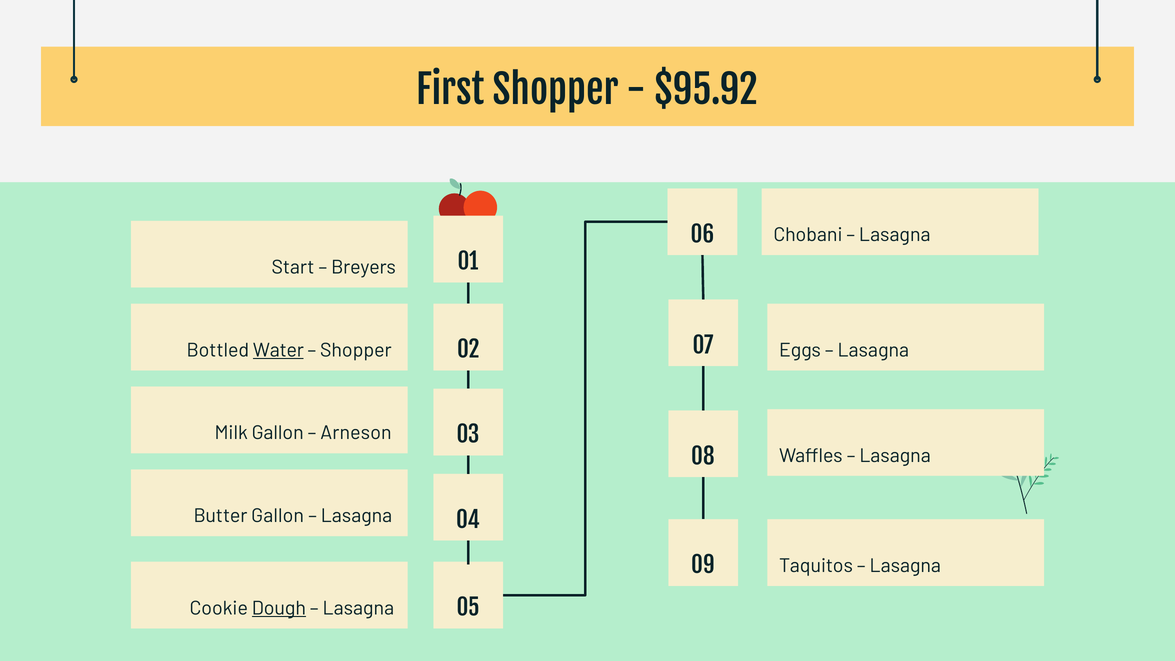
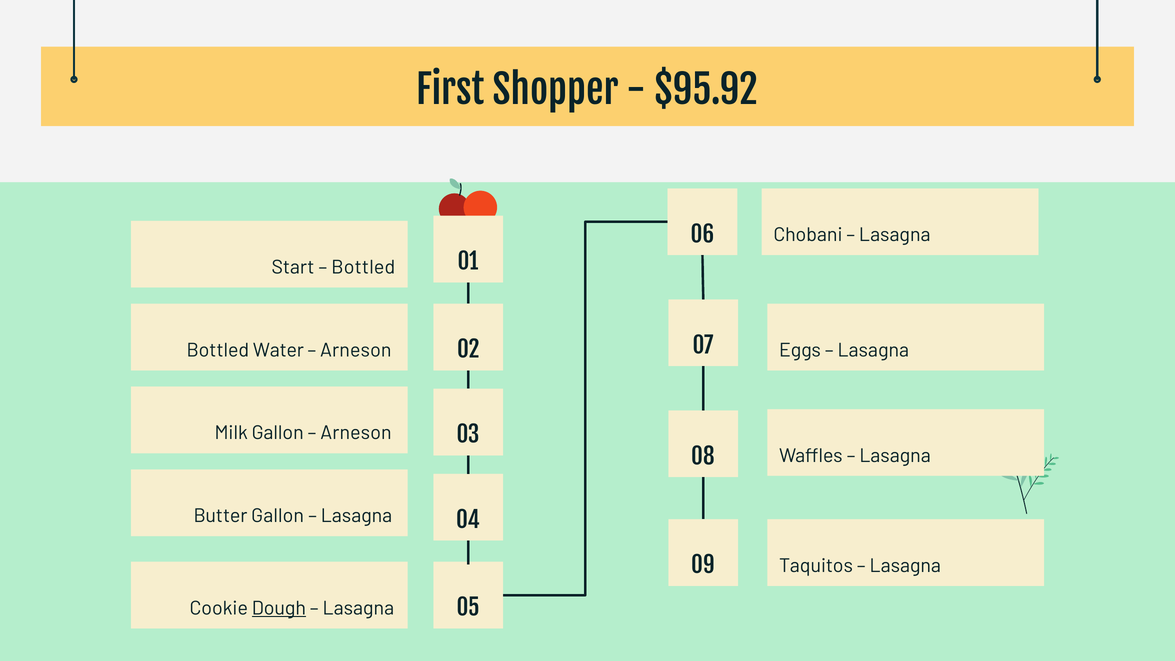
Breyers: Breyers -> Bottled (363, 267)
Water underline: present -> none (278, 350)
Shopper: Shopper -> Arneson (356, 350)
